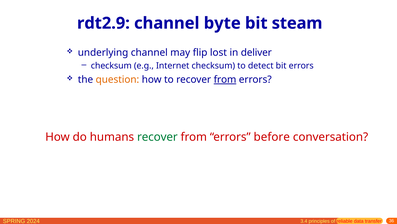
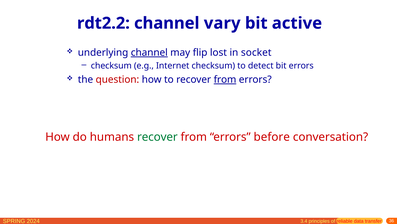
rdt2.9: rdt2.9 -> rdt2.2 (103, 23)
byte: byte -> vary (222, 23)
steam: steam -> active (297, 23)
channel underline: none -> present (149, 52)
deliver: deliver -> socket (256, 52)
question colour: orange -> red (117, 79)
